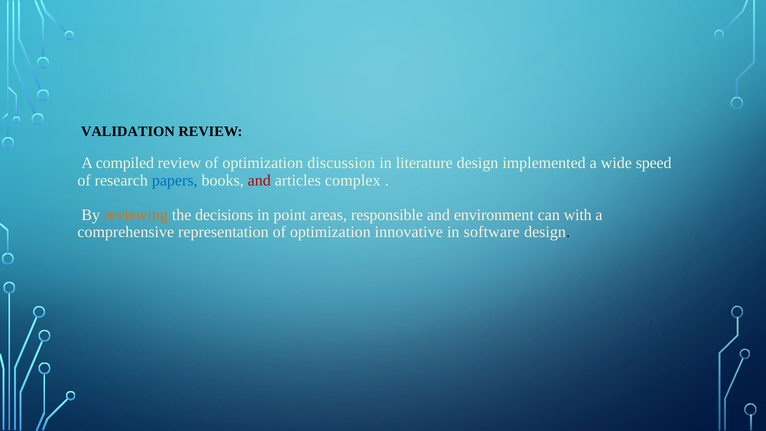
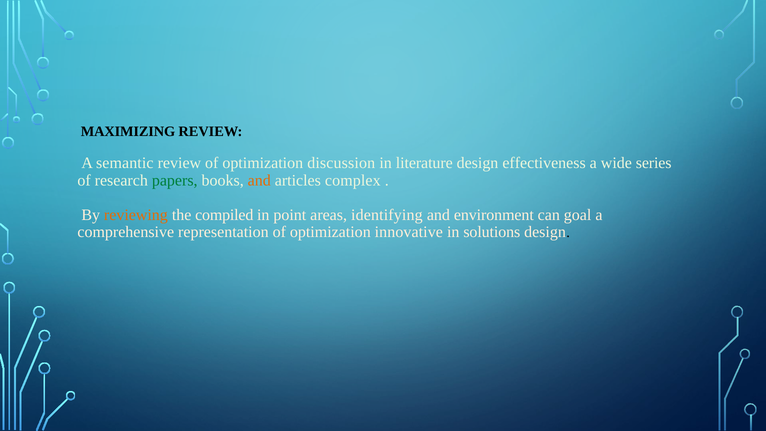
VALIDATION: VALIDATION -> MAXIMIZING (128, 131)
compiled: compiled -> semantic (125, 163)
implemented: implemented -> effectiveness (544, 163)
speed: speed -> series (654, 163)
papers colour: blue -> green (175, 180)
and colour: red -> orange (259, 180)
decisions: decisions -> compiled (224, 215)
responsible: responsible -> identifying (387, 215)
with: with -> goal (578, 215)
software: software -> solutions (492, 232)
